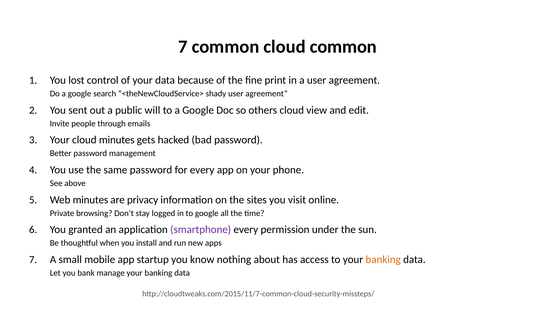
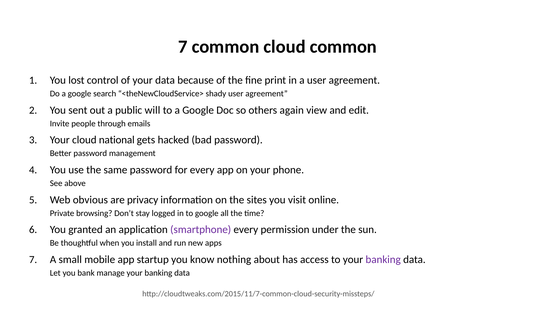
others cloud: cloud -> again (292, 110)
cloud minutes: minutes -> national (117, 140)
Web minutes: minutes -> obvious (90, 200)
banking colour: orange -> purple (383, 260)
